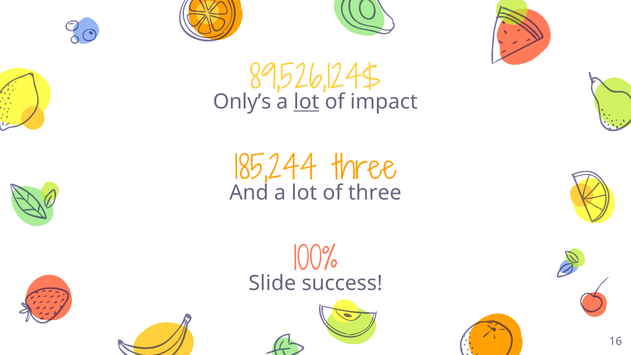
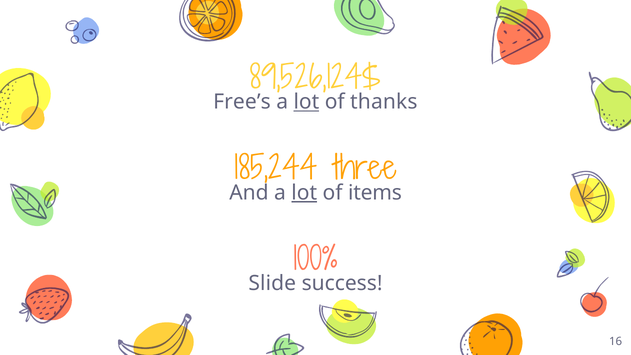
Only’s: Only’s -> Free’s (242, 102)
impact: impact -> thanks (384, 102)
lot underline: none -> present (304, 193)
of three: three -> items (375, 193)
